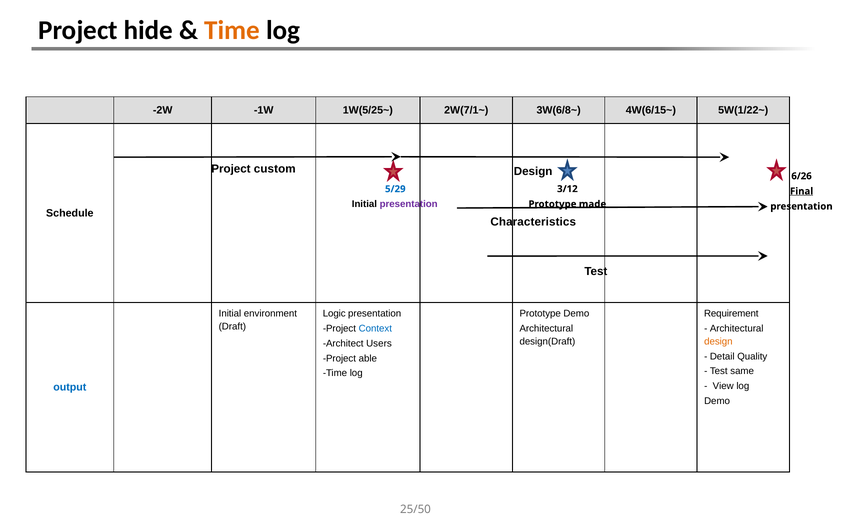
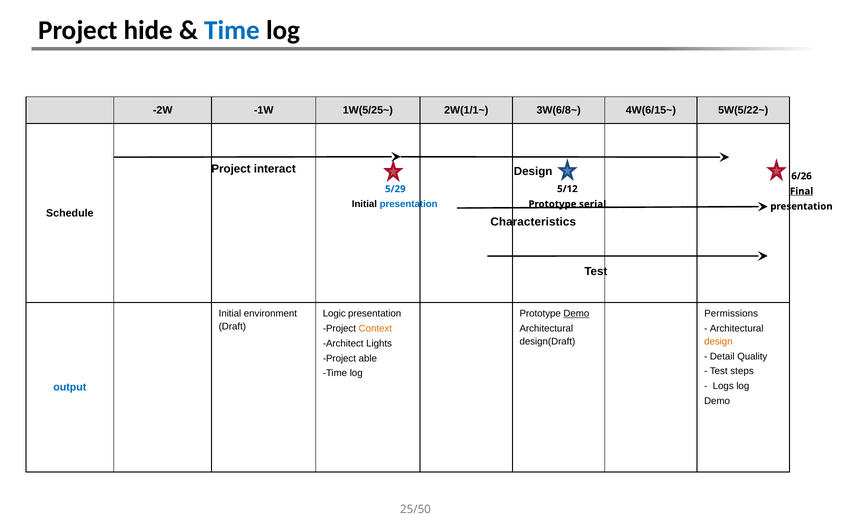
Time colour: orange -> blue (232, 30)
2W(7/1~: 2W(7/1~ -> 2W(1/1~ (466, 110)
5W(1/22~: 5W(1/22~ -> 5W(5/22~ (743, 110)
custom: custom -> interact (275, 169)
3/12: 3/12 -> 5/12 (567, 189)
presentation colour: purple -> blue (409, 204)
made: made -> serial (593, 204)
Demo underline: none -> present (576, 314)
Requirement: Requirement -> Permissions (731, 314)
Context colour: blue -> orange (375, 329)
Users: Users -> Lights (379, 344)
same: same -> steps (742, 371)
View: View -> Logs (723, 386)
